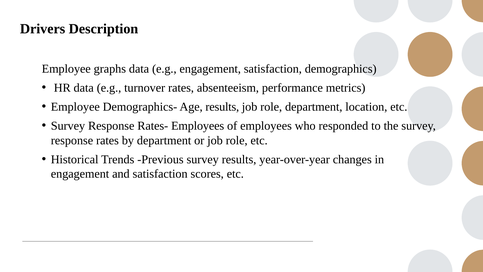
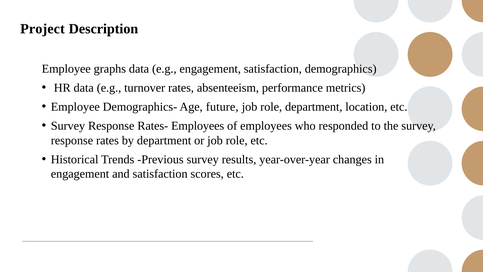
Drivers: Drivers -> Project (43, 29)
Age results: results -> future (222, 107)
